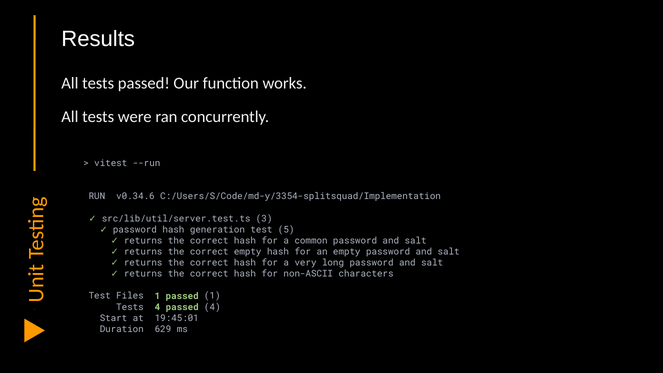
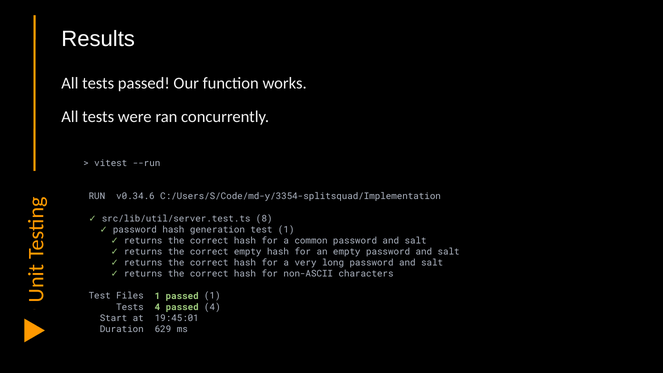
3: 3 -> 8 (264, 218)
test 5: 5 -> 1 (286, 230)
